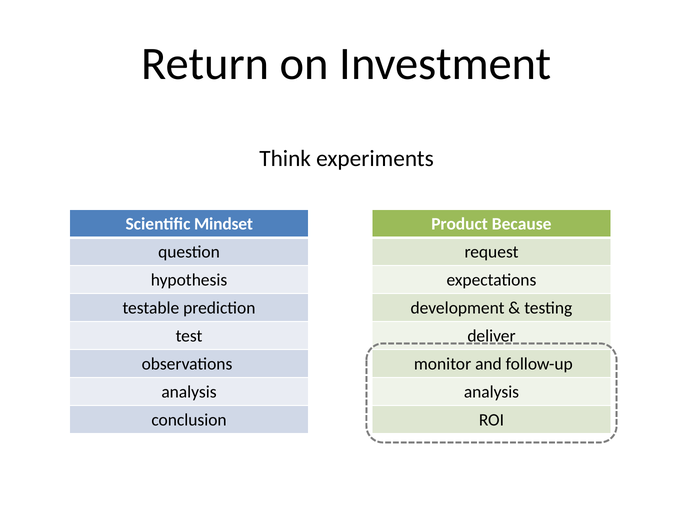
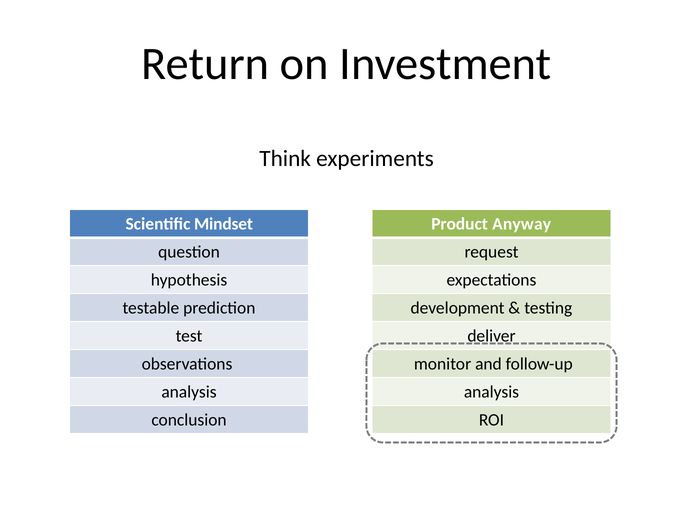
Because: Because -> Anyway (522, 224)
